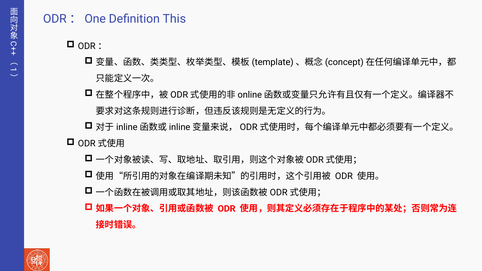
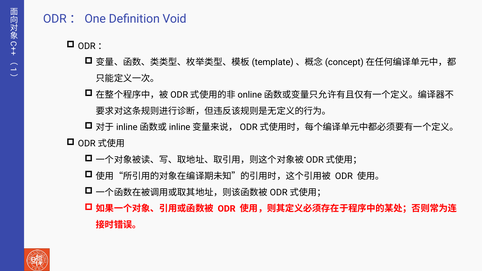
This: This -> Void (174, 19)
